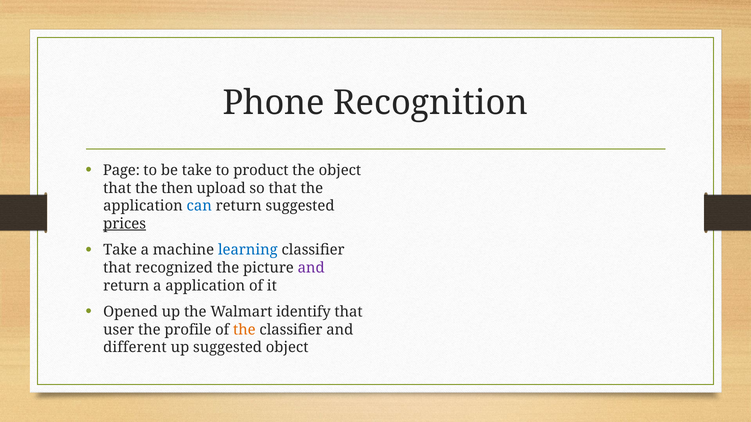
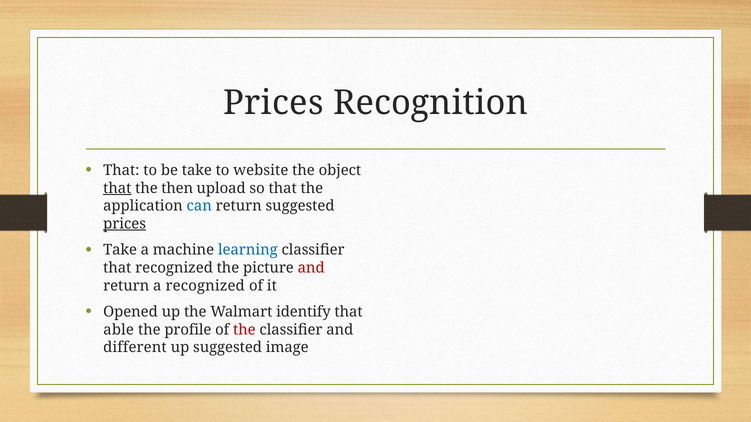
Phone: Phone -> Prices (273, 103)
Page: Page -> That (121, 170)
product: product -> website (261, 170)
that underline: none -> present (117, 188)
and colour: purple -> red (311, 268)
a application: application -> recognized (205, 286)
user: user -> able (119, 330)
the colour: orange -> red (244, 330)
suggested object: object -> image (287, 348)
